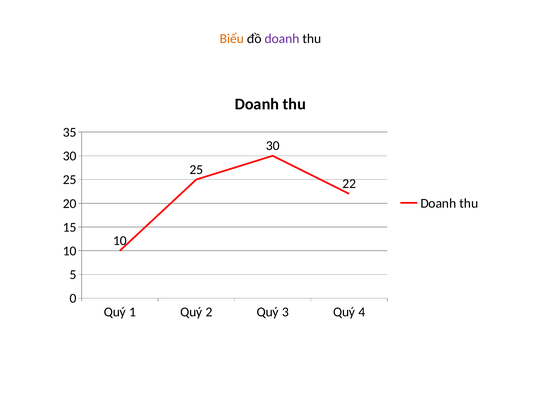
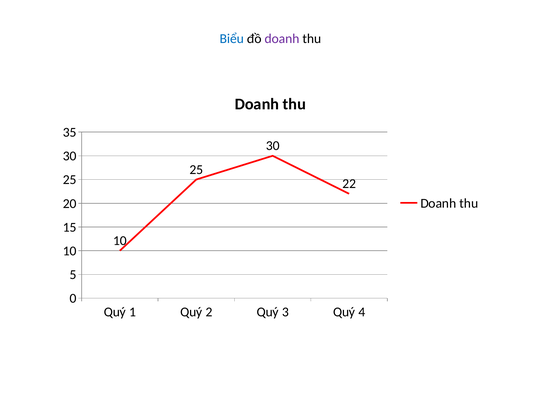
Biểu colour: orange -> blue (232, 39)
